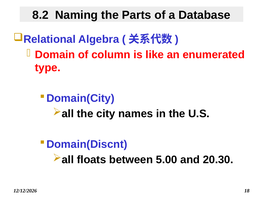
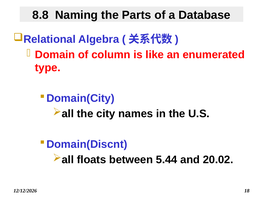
8.2: 8.2 -> 8.8 (40, 15)
5.00: 5.00 -> 5.44 (167, 160)
20.30: 20.30 -> 20.02 (218, 160)
